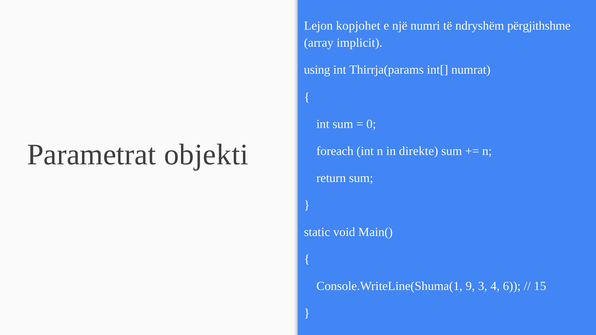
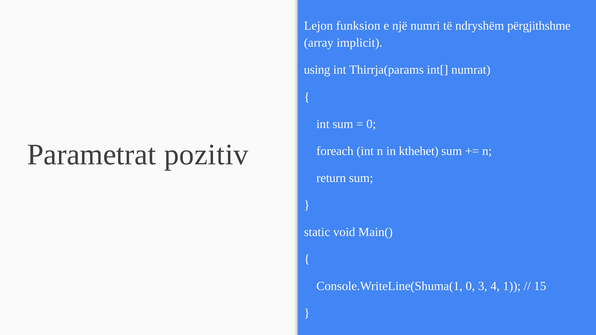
kopjohet: kopjohet -> funksion (358, 26)
objekti: objekti -> pozitiv (206, 155)
direkte: direkte -> kthehet (419, 151)
Console.WriteLine(Shuma(1 9: 9 -> 0 (470, 286)
6: 6 -> 1 (512, 286)
